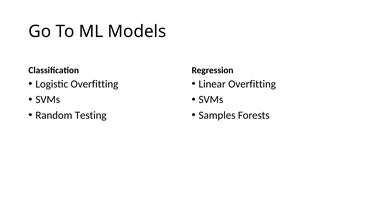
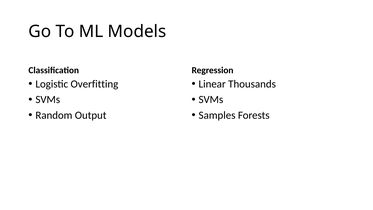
Linear Overfitting: Overfitting -> Thousands (252, 84)
Testing: Testing -> Output (91, 115)
